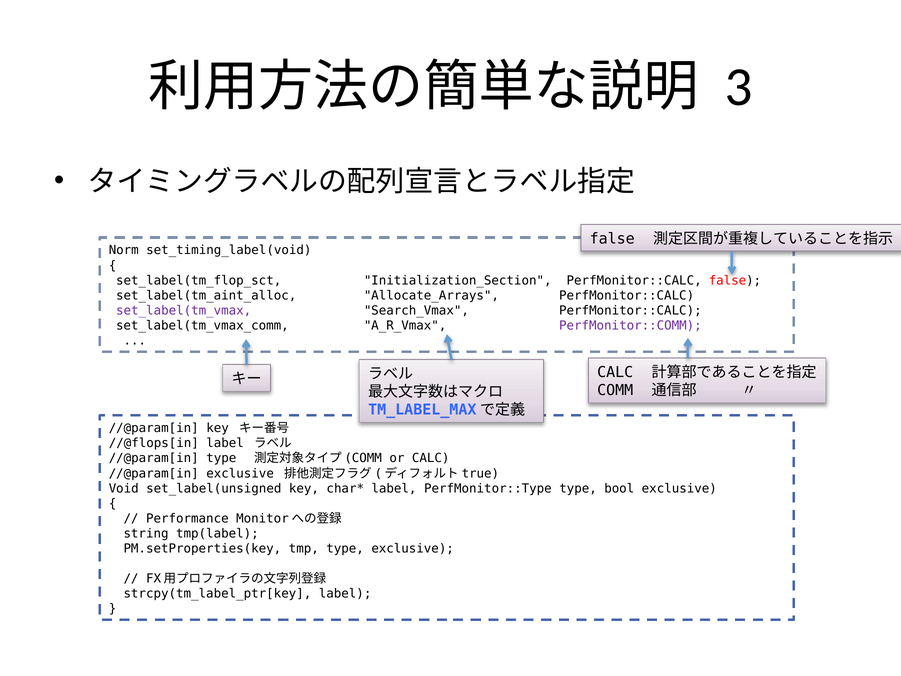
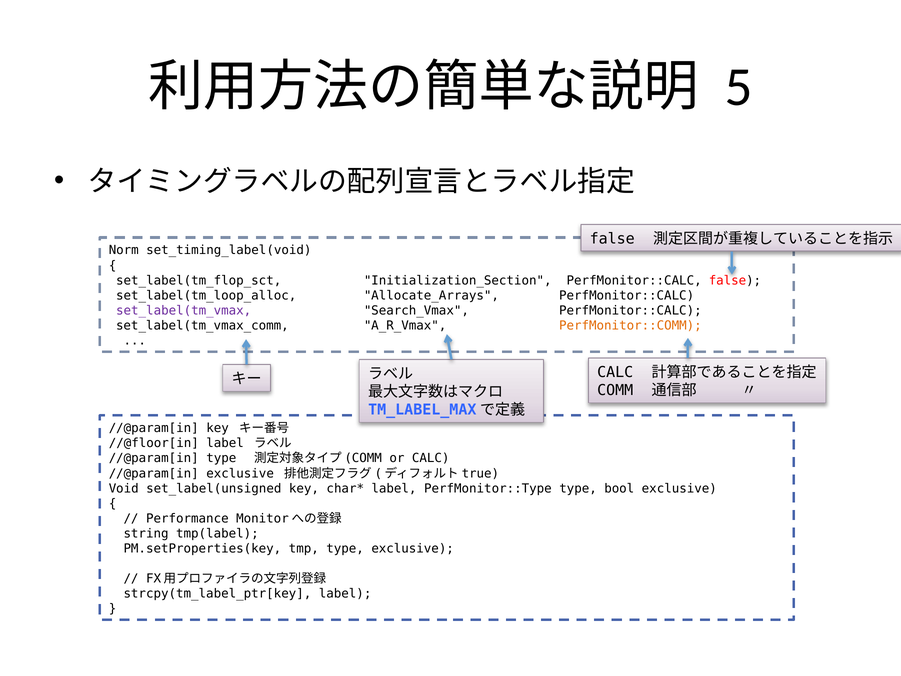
3: 3 -> 5 (739, 87)
set_label(tm_aint_alloc: set_label(tm_aint_alloc -> set_label(tm_loop_alloc (206, 295)
PerfMonitor::COMM colour: purple -> orange (630, 325)
//@flops[in: //@flops[in -> //@floor[in (154, 443)
